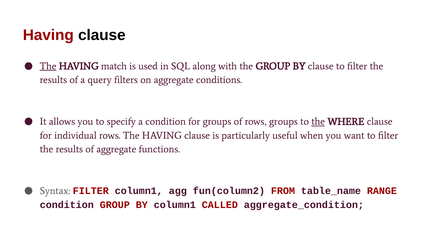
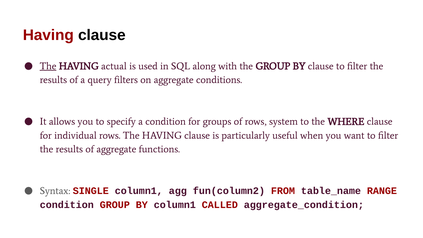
match: match -> actual (114, 66)
rows groups: groups -> system (283, 122)
the underline: present -> none (318, 122)
Syntax FILTER: FILTER -> SINGLE (91, 191)
